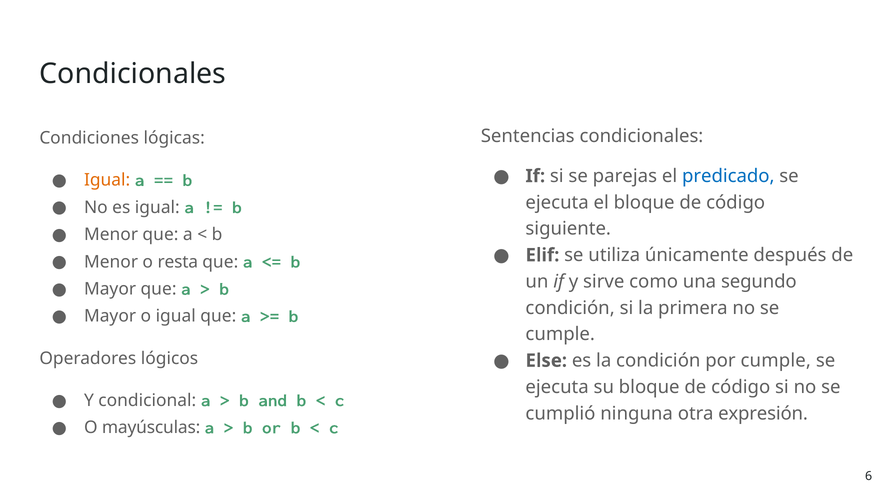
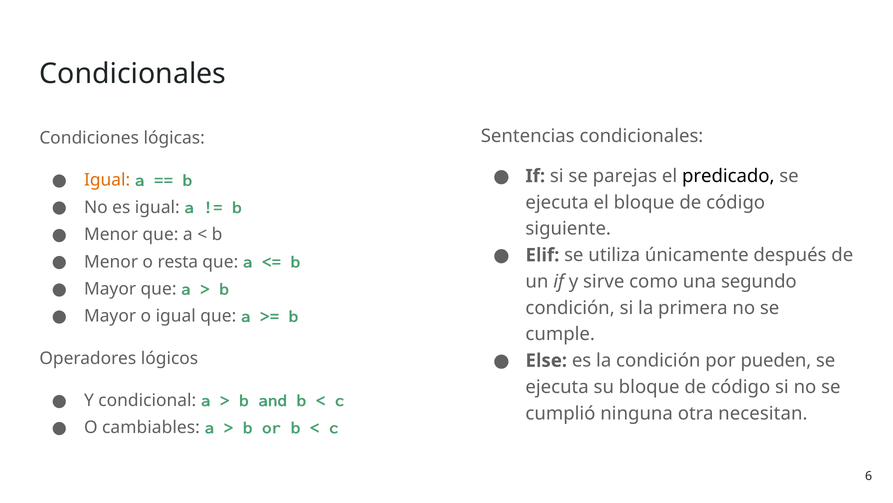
predicado colour: blue -> black (728, 176)
por cumple: cumple -> pueden (776, 360)
expresión: expresión -> necesitan (763, 413)
mayúsculas: mayúsculas -> cambiables (151, 427)
